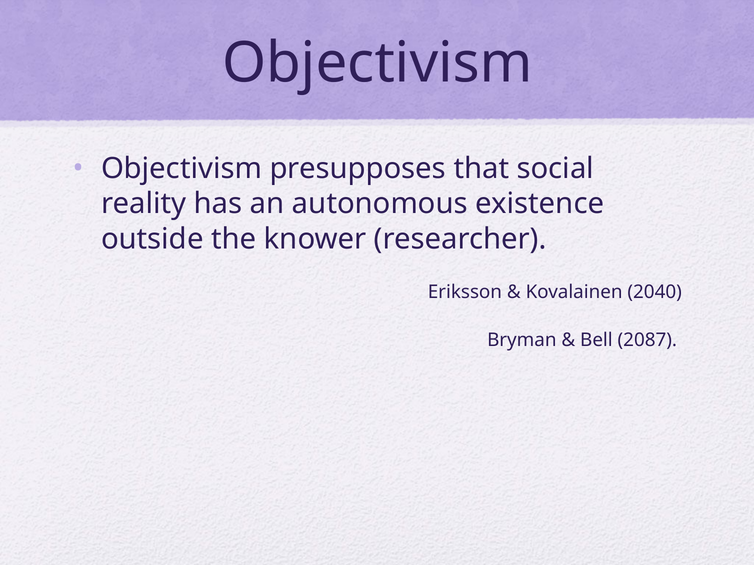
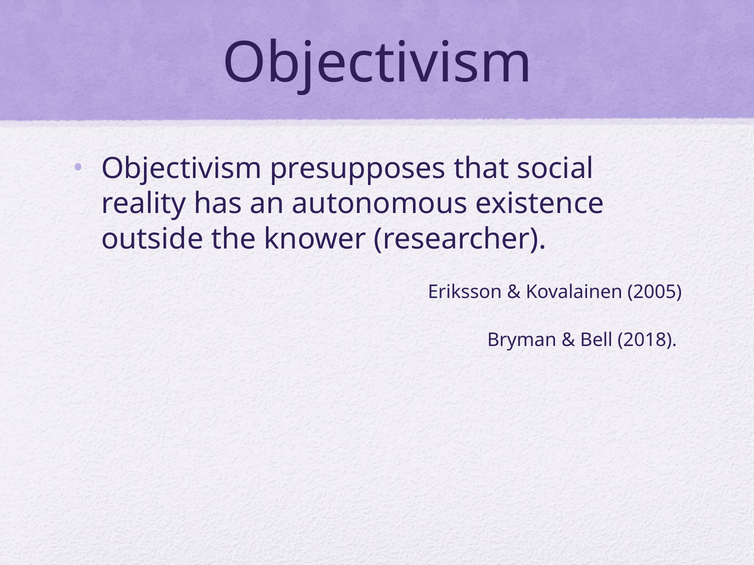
2040: 2040 -> 2005 (655, 292)
2087: 2087 -> 2018 (647, 340)
